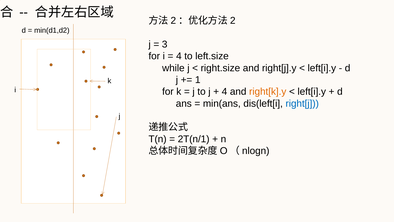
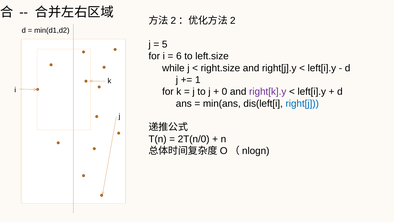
3: 3 -> 5 (165, 44)
4: 4 -> 6 (179, 56)
4: 4 -> 0 (224, 92)
right[k].y colour: orange -> purple (268, 92)
2T(n/1: 2T(n/1 -> 2T(n/0 (194, 139)
